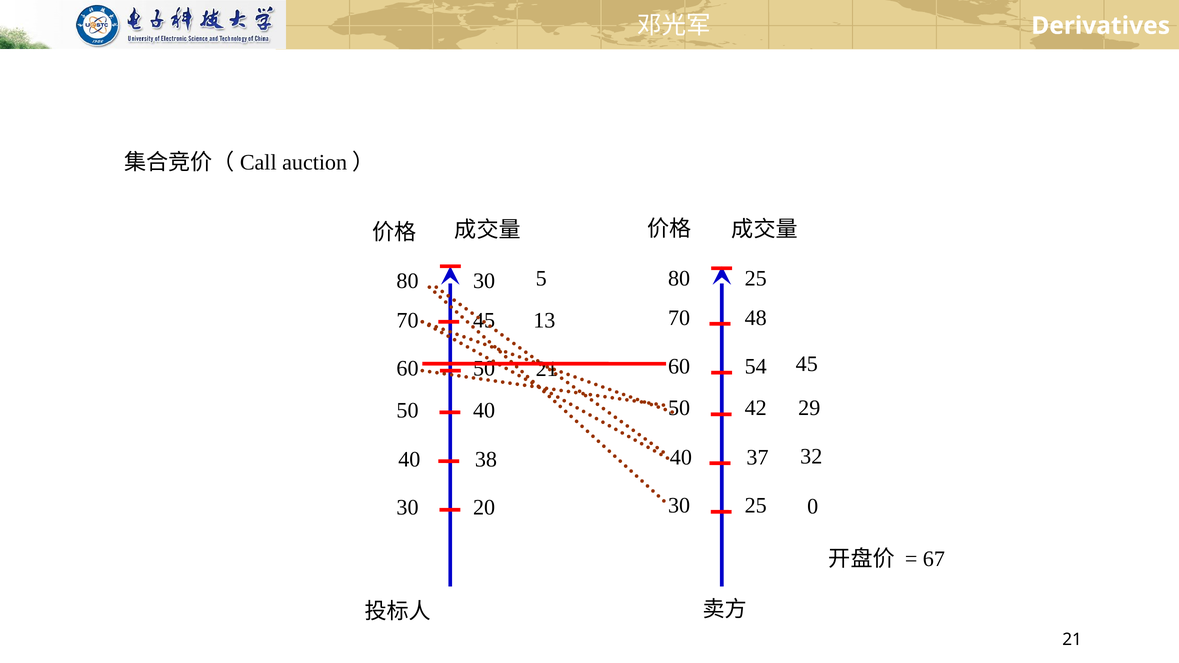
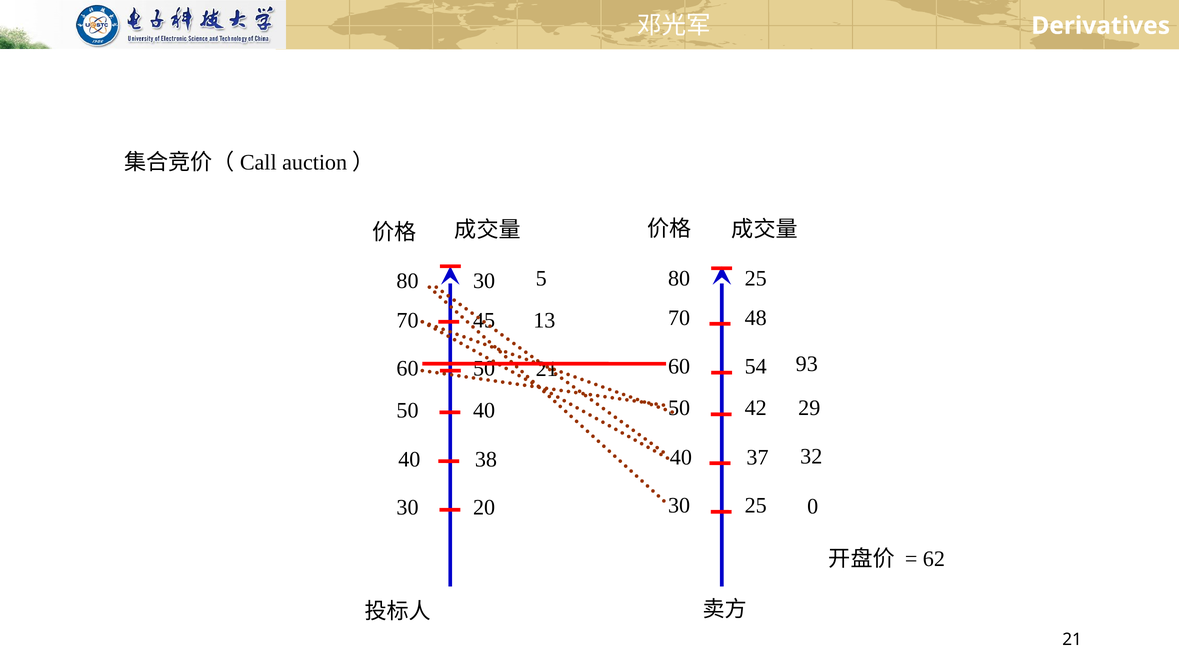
45: 45 -> 93 (807, 364)
67: 67 -> 62 (934, 559)
